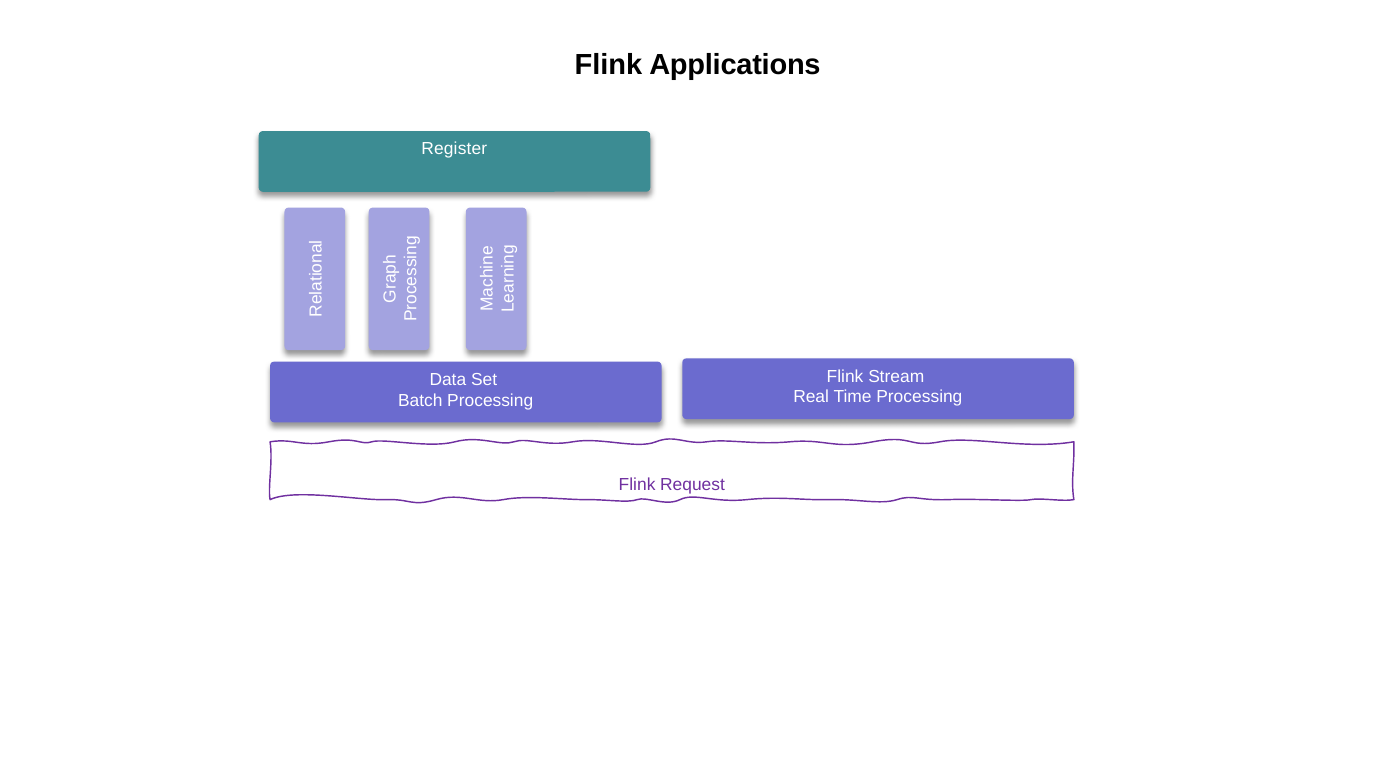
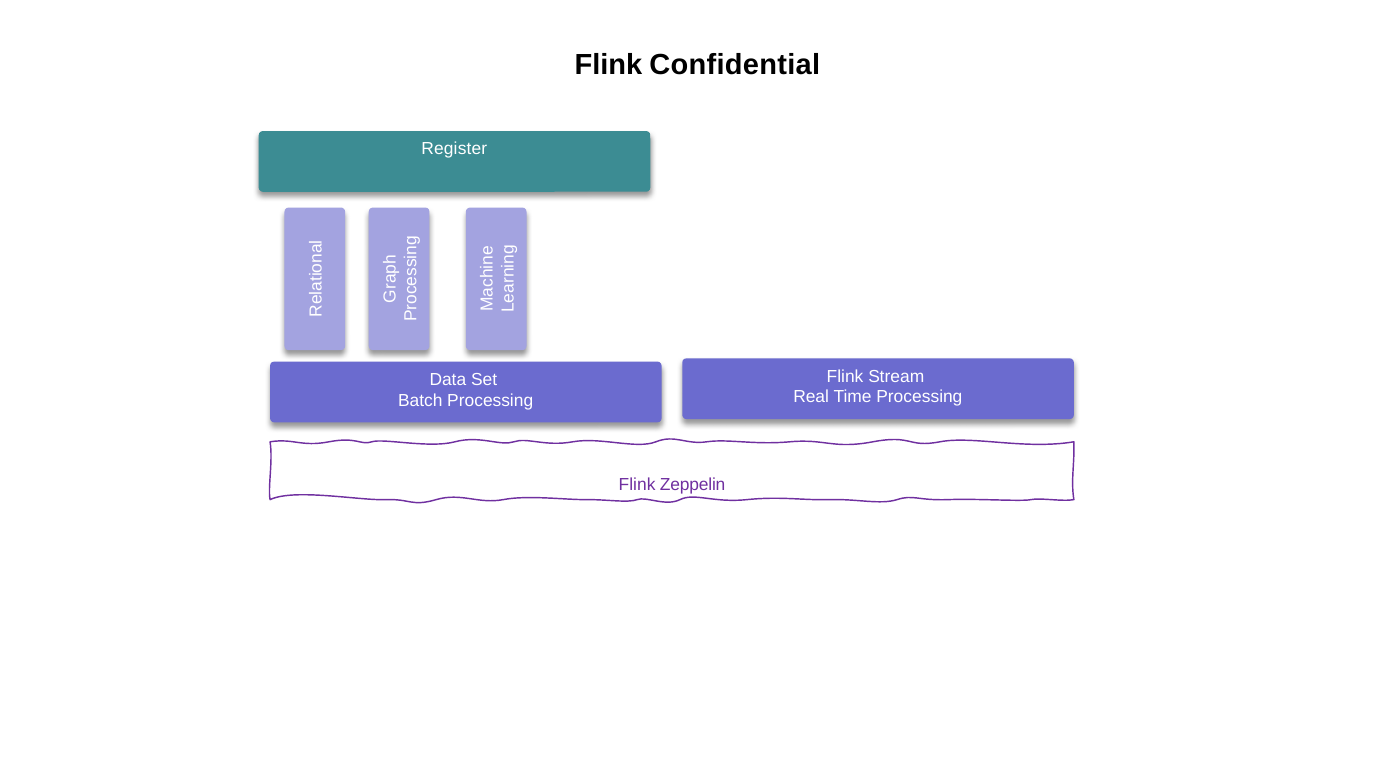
Flink Applications: Applications -> Confidential (735, 65)
Request: Request -> Zeppelin (693, 485)
